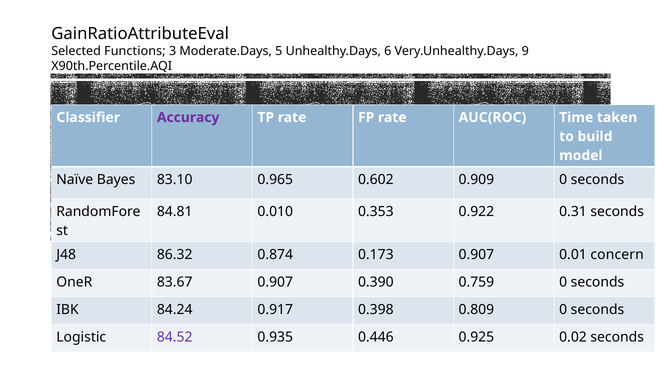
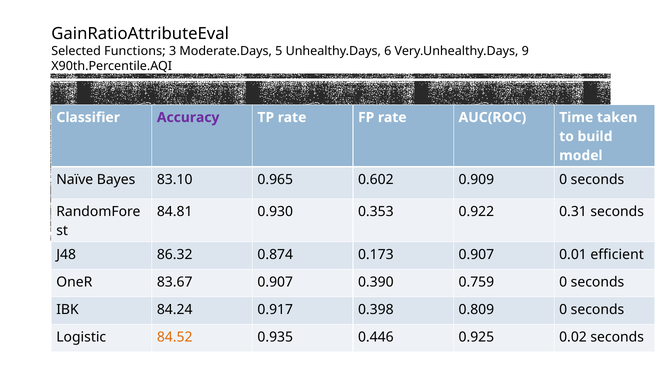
0.010: 0.010 -> 0.930 (275, 212)
concern: concern -> efficient (617, 255)
84.52 colour: purple -> orange (175, 337)
